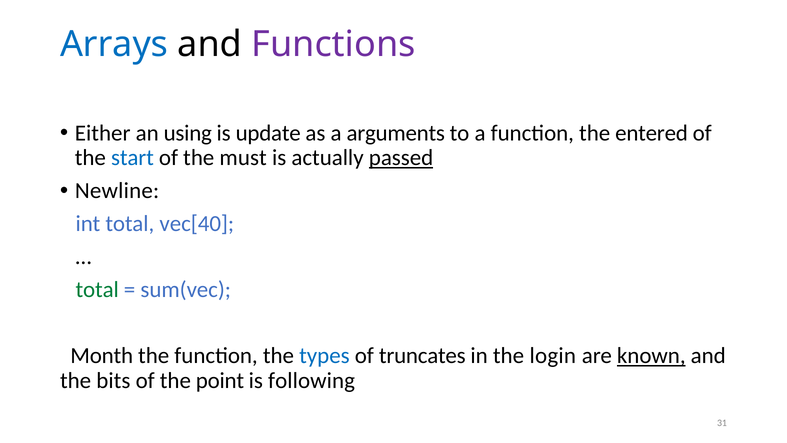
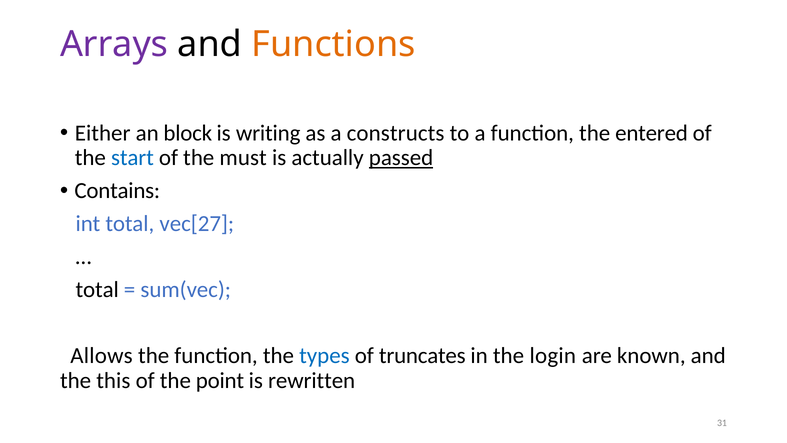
Arrays colour: blue -> purple (114, 44)
Functions colour: purple -> orange (334, 44)
using: using -> block (188, 133)
update: update -> writing (268, 133)
arguments: arguments -> constructs (396, 133)
Newline: Newline -> Contains (117, 191)
vec[40: vec[40 -> vec[27 (197, 224)
total colour: green -> black (97, 290)
Month: Month -> Allows (102, 355)
known underline: present -> none (651, 355)
bits: bits -> this (113, 380)
following: following -> rewritten (312, 380)
